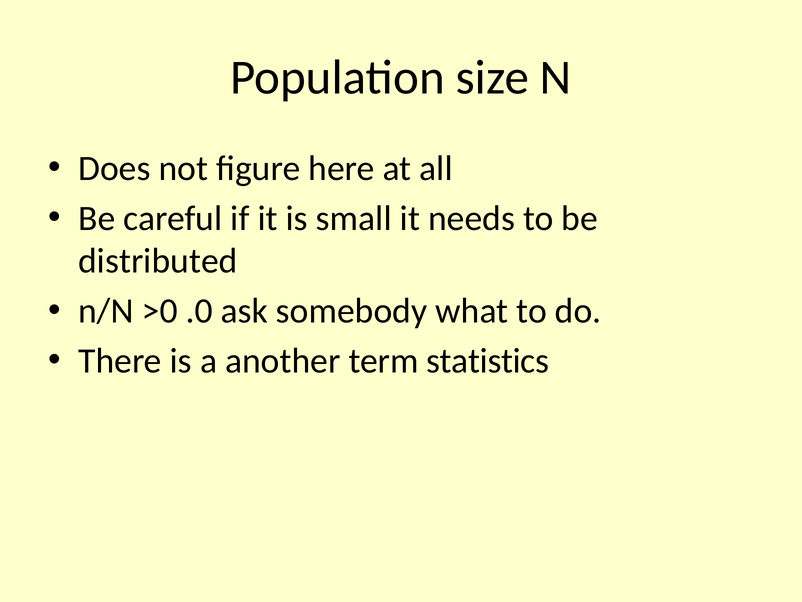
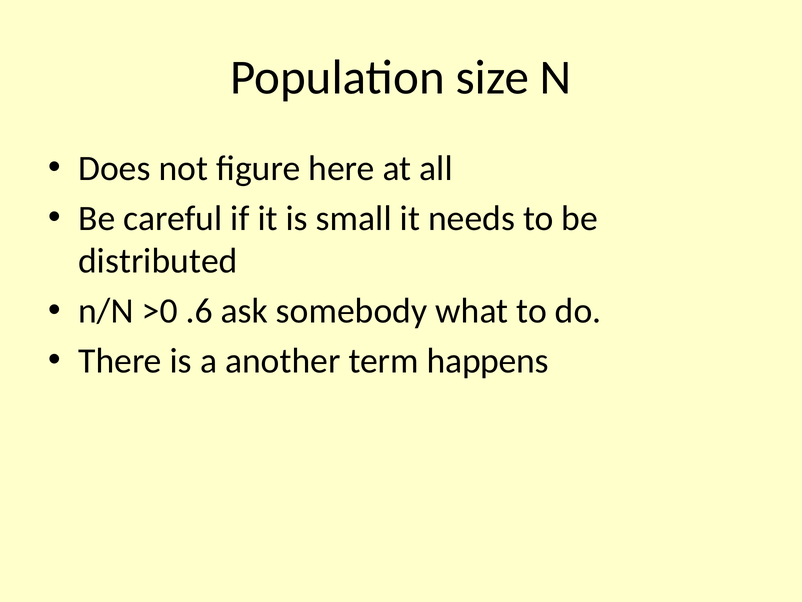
.0: .0 -> .6 (199, 311)
statistics: statistics -> happens (488, 361)
